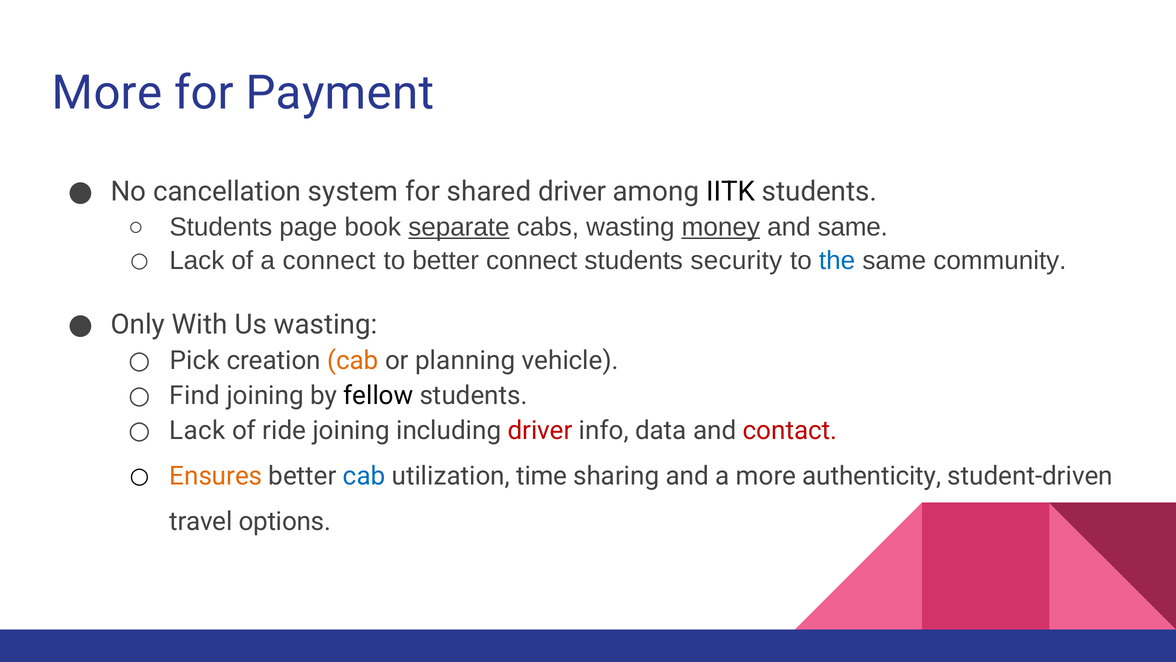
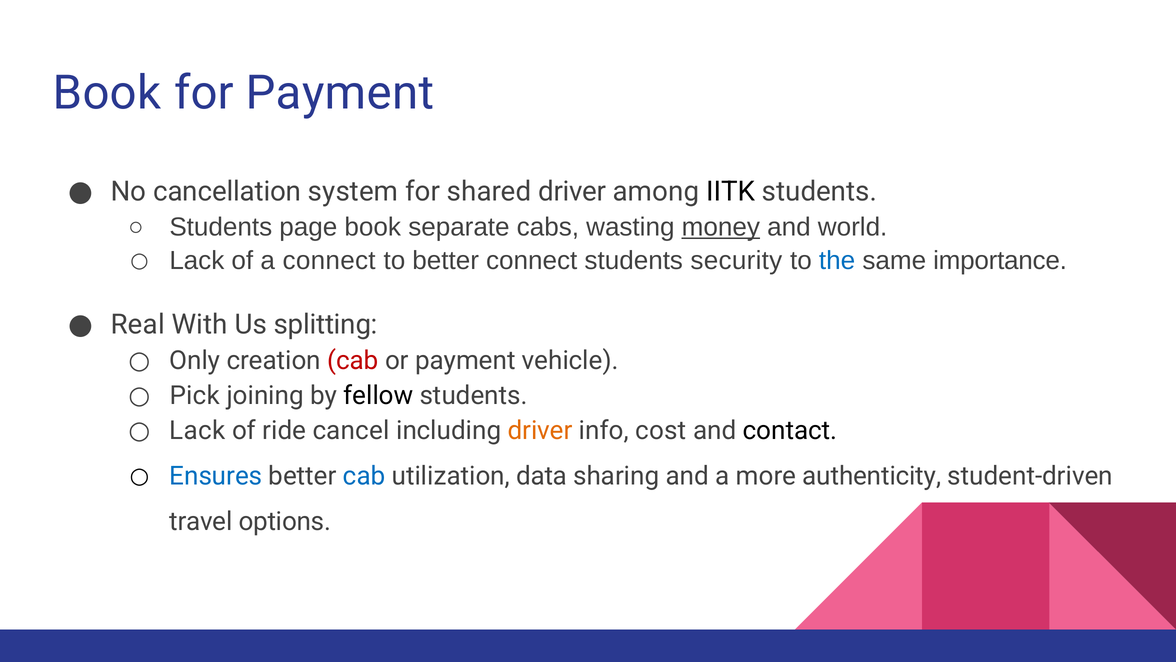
More: More -> Book (107, 93)
separate underline: present -> none (459, 227)
and same: same -> world (853, 227)
community: community -> importance (1000, 260)
Only: Only -> Real (138, 324)
Us wasting: wasting -> splitting (326, 324)
Pick: Pick -> Only (195, 360)
cab colour: orange -> red (353, 360)
or planning: planning -> payment (465, 360)
Find: Find -> Pick (195, 395)
ride joining: joining -> cancel (351, 430)
driver colour: red -> orange (540, 430)
data: data -> cost (661, 430)
contact colour: red -> black (790, 430)
Ensures colour: orange -> blue (216, 476)
time: time -> data (542, 476)
